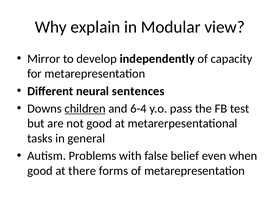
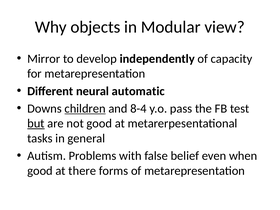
explain: explain -> objects (95, 27)
sentences: sentences -> automatic (138, 91)
6-4: 6-4 -> 8-4 (138, 109)
but underline: none -> present (36, 123)
